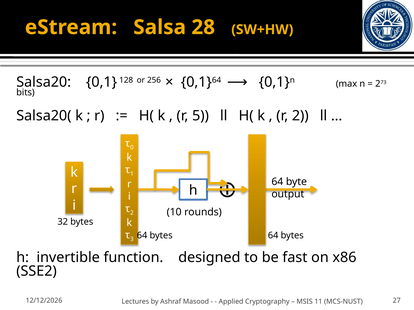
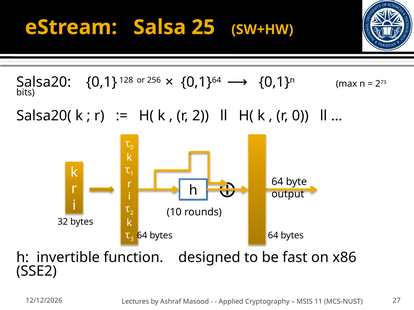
28: 28 -> 25 (203, 27)
r 5: 5 -> 2 (200, 116)
r 2: 2 -> 0 (300, 116)
